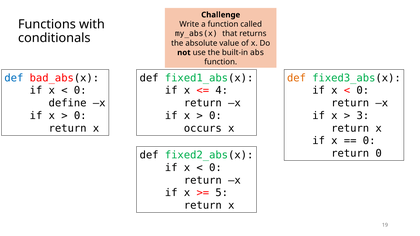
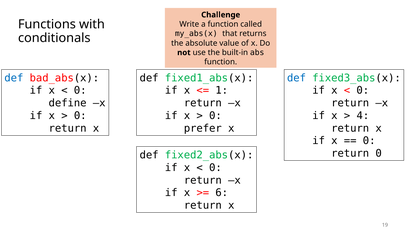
def colour: orange -> blue (296, 78)
4: 4 -> 1 (222, 91)
3: 3 -> 4 (363, 116)
occurs: occurs -> prefer (203, 128)
5: 5 -> 6 (222, 193)
